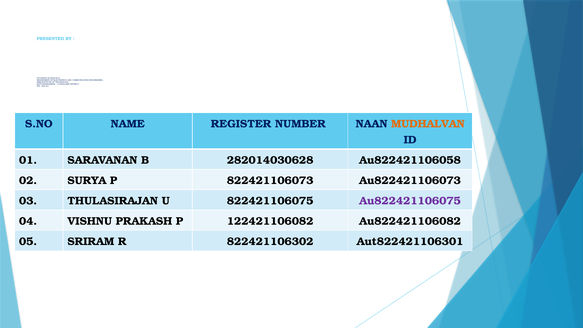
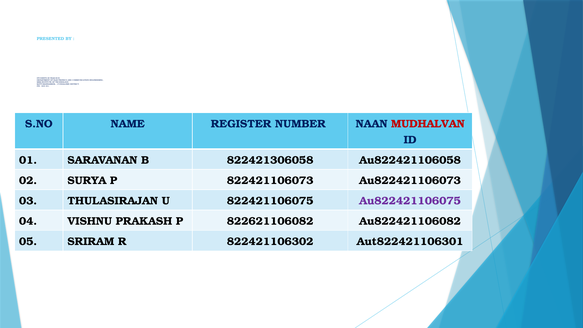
MUDHALVAN colour: orange -> red (428, 124)
282014030628: 282014030628 -> 822421306058 (270, 160)
122421106082: 122421106082 -> 822621106082 (270, 221)
